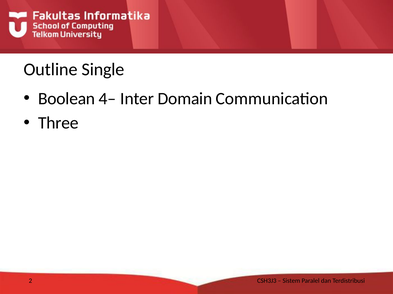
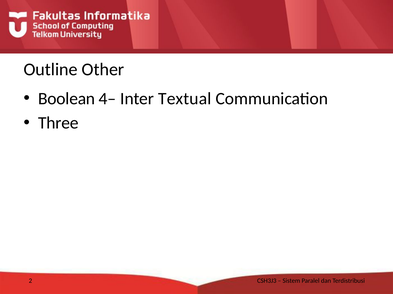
Single: Single -> Other (103, 70)
Domain: Domain -> Textual (185, 99)
